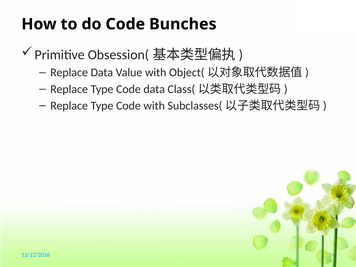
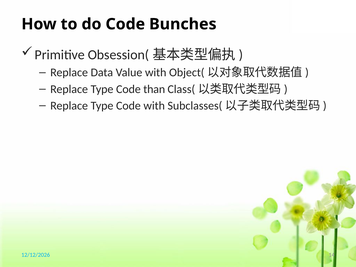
Code data: data -> than (154, 89)
